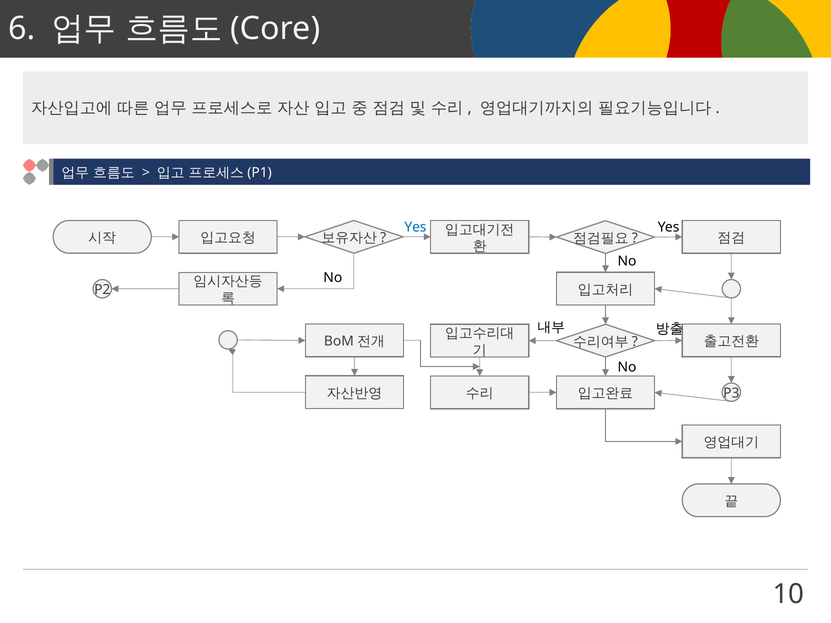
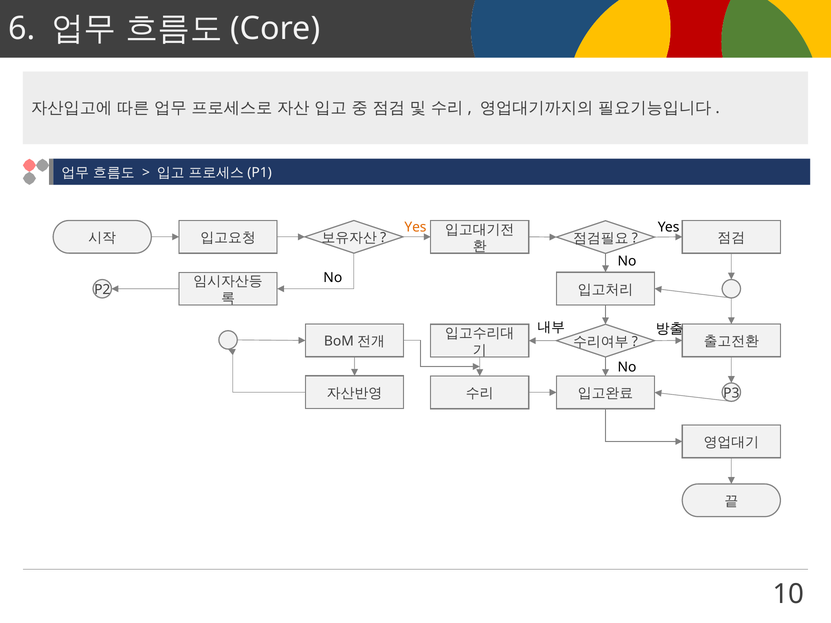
Yes colour: blue -> orange (415, 227)
